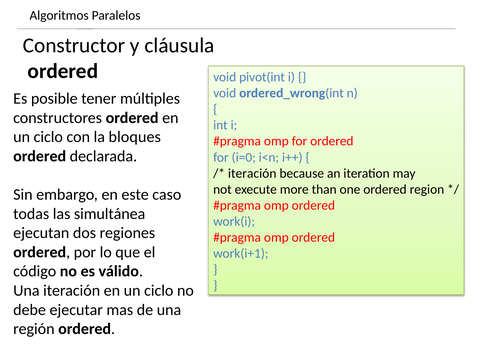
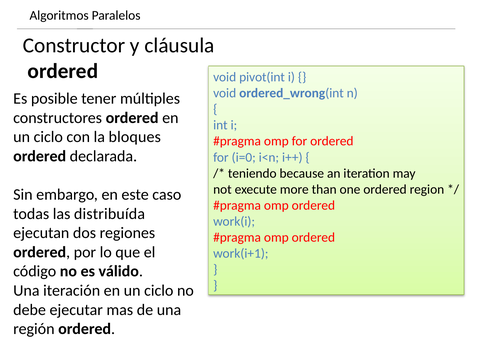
iteración: iteración -> teniendo (252, 173)
simultánea: simultánea -> distribuída (109, 214)
